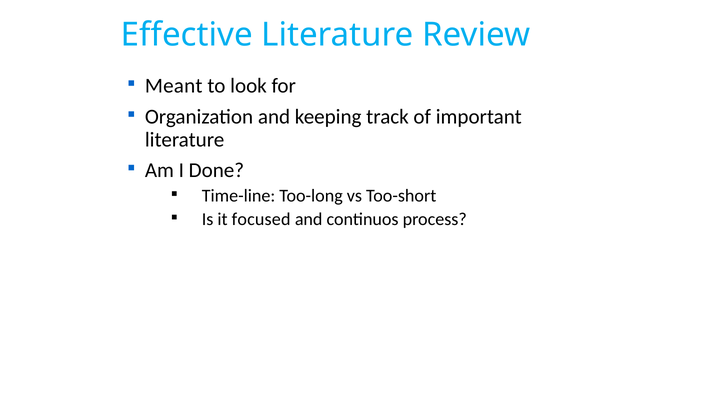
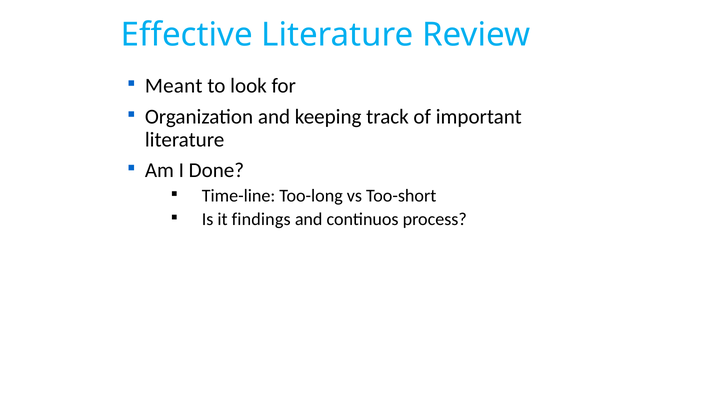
focused: focused -> findings (261, 219)
